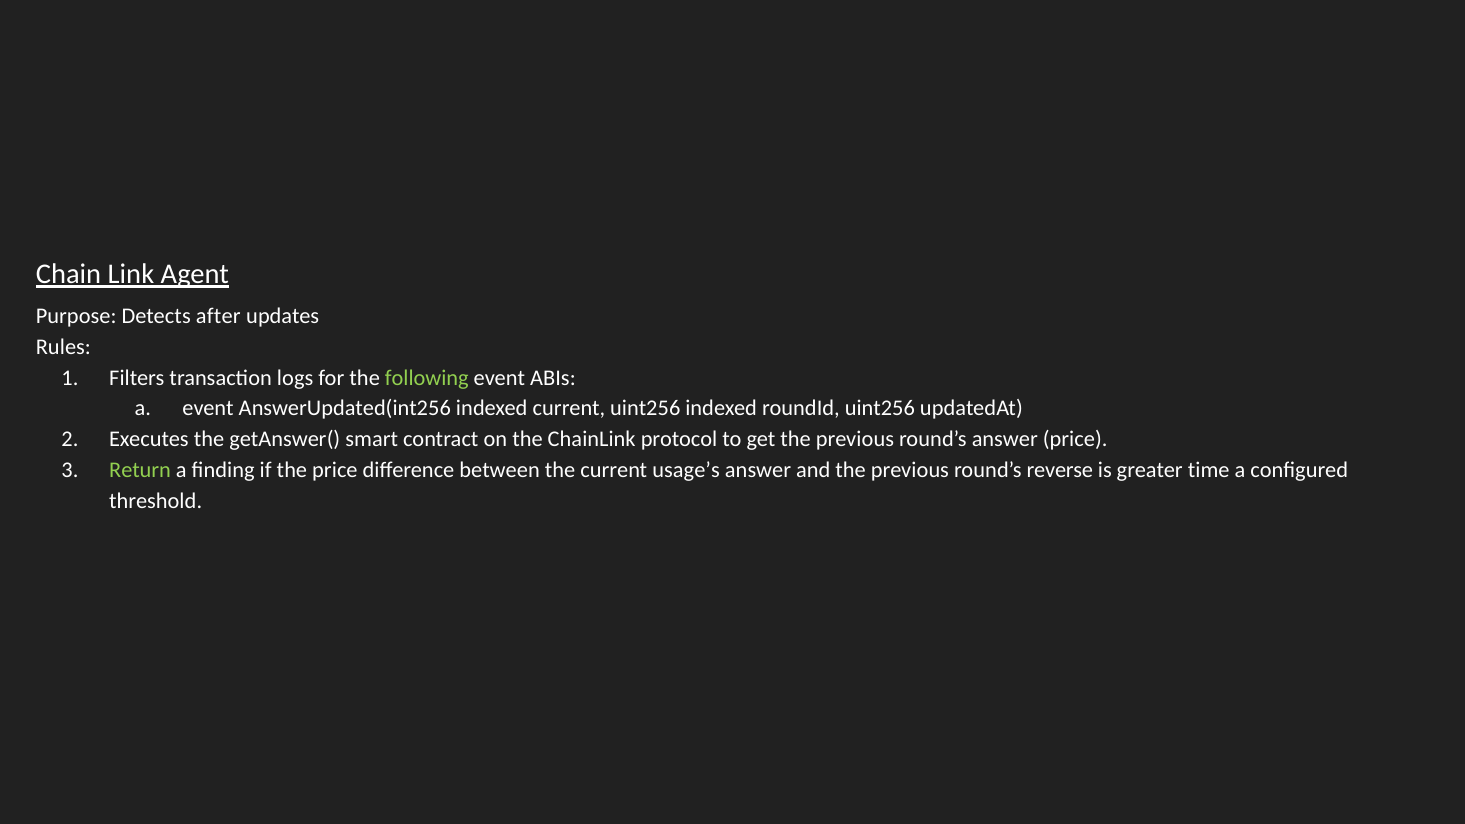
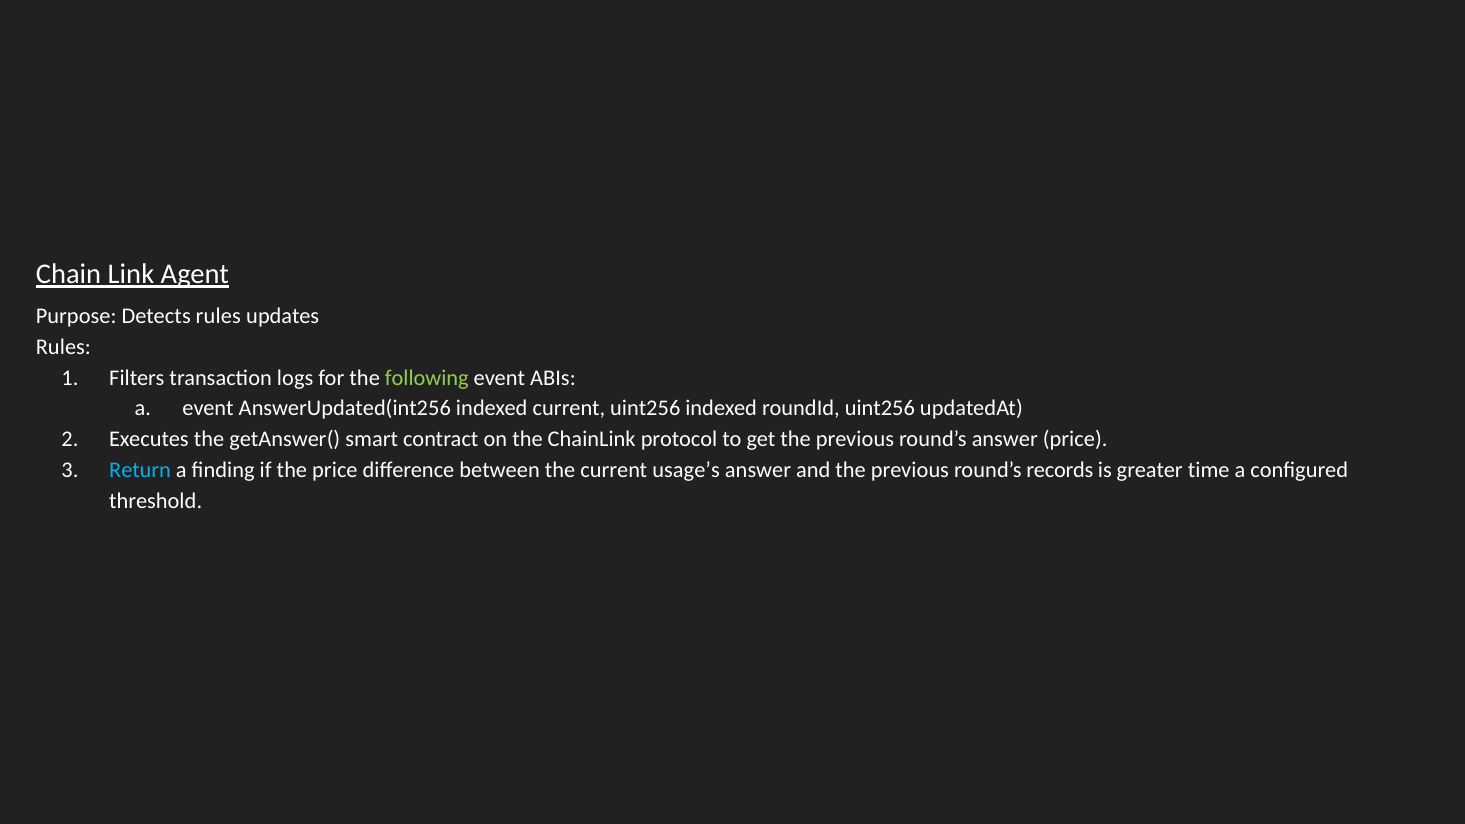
Detects after: after -> rules (218, 316)
Return colour: light green -> light blue (140, 470)
reverse: reverse -> records (1060, 470)
